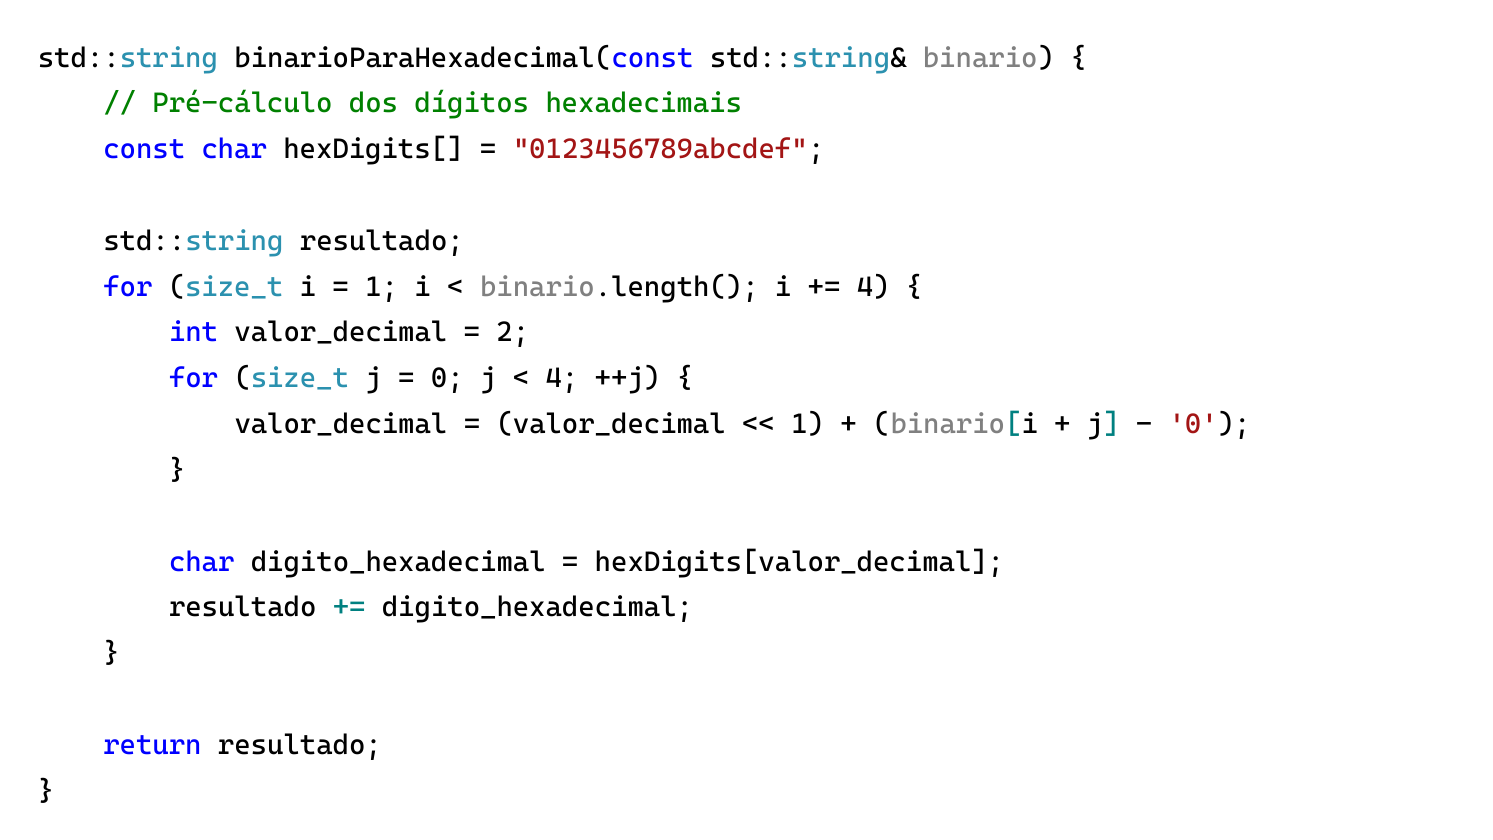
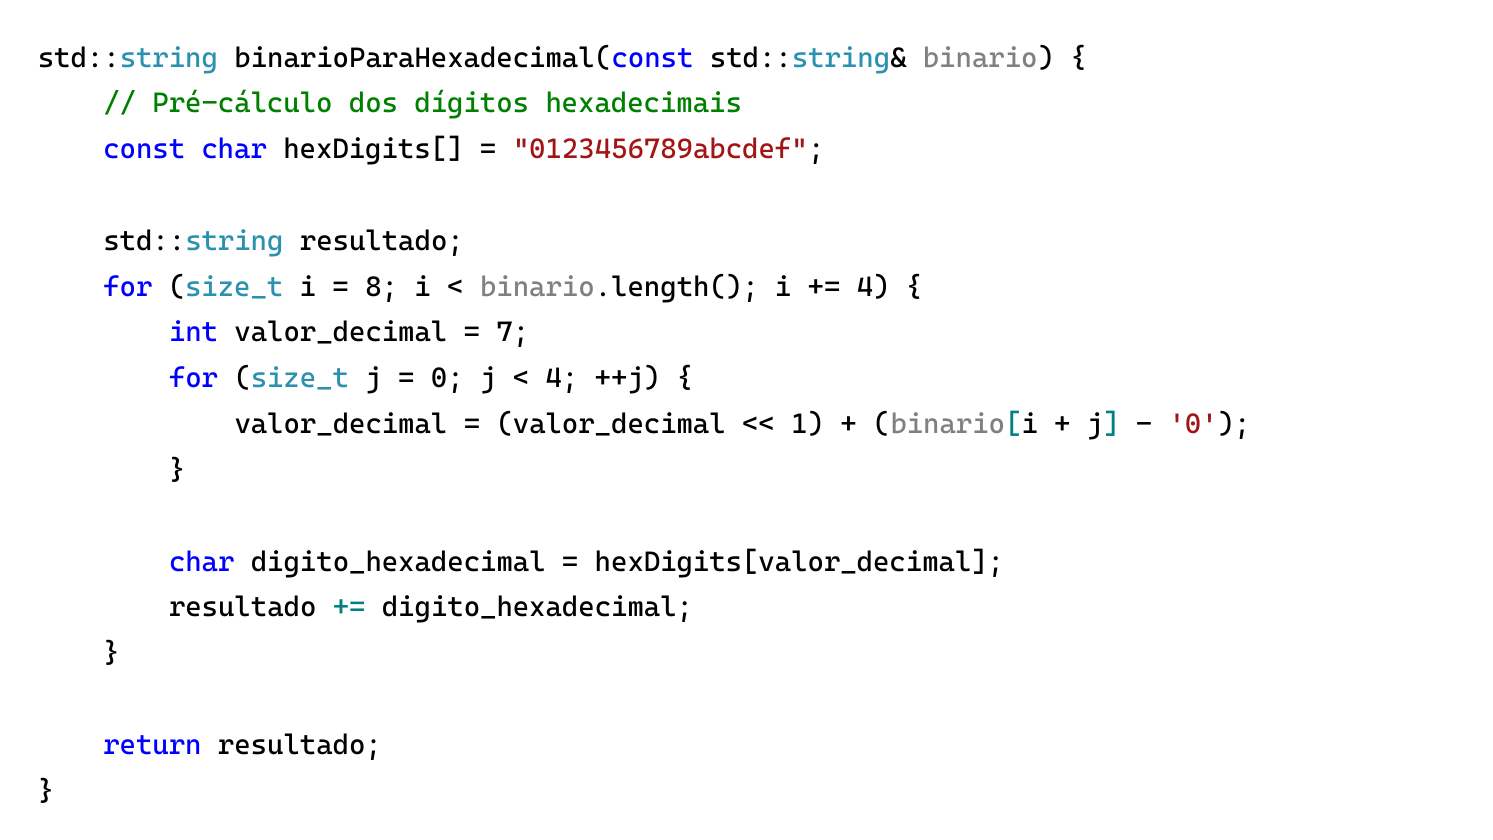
1: 1 -> 8 (382, 287)
2: 2 -> 7 (513, 333)
